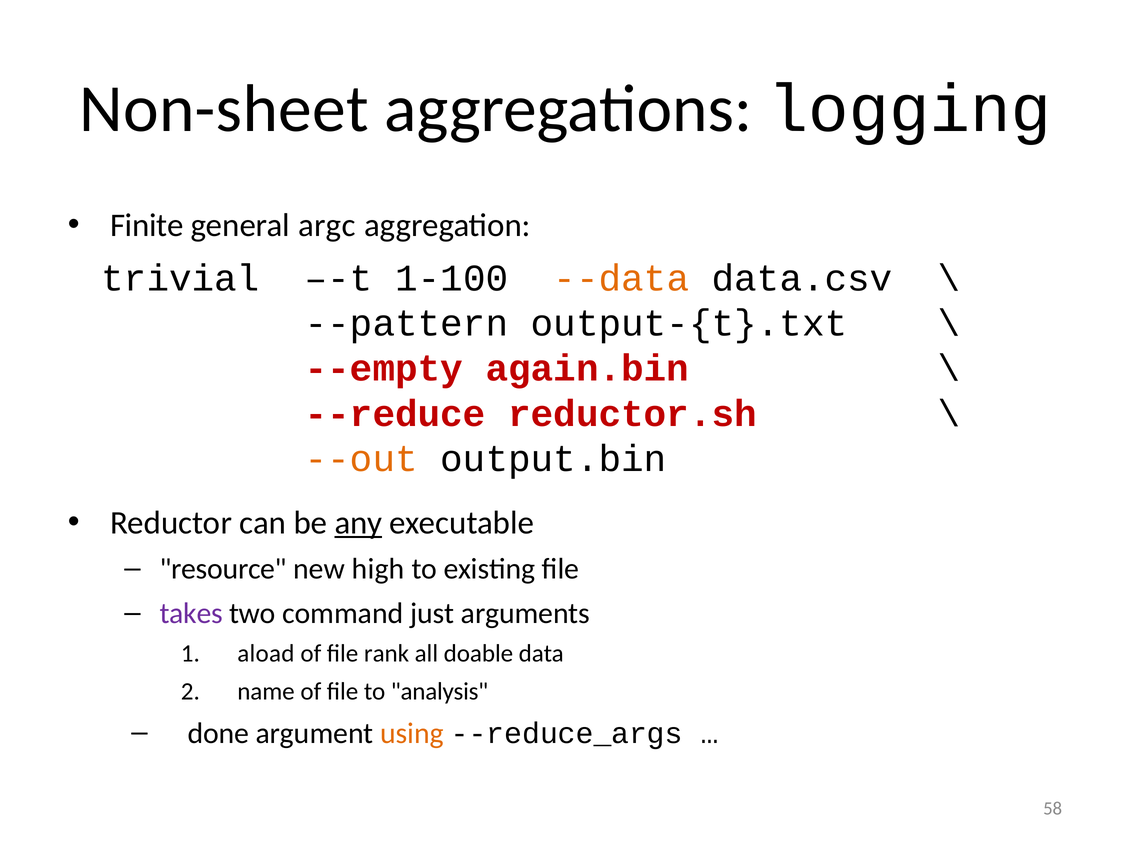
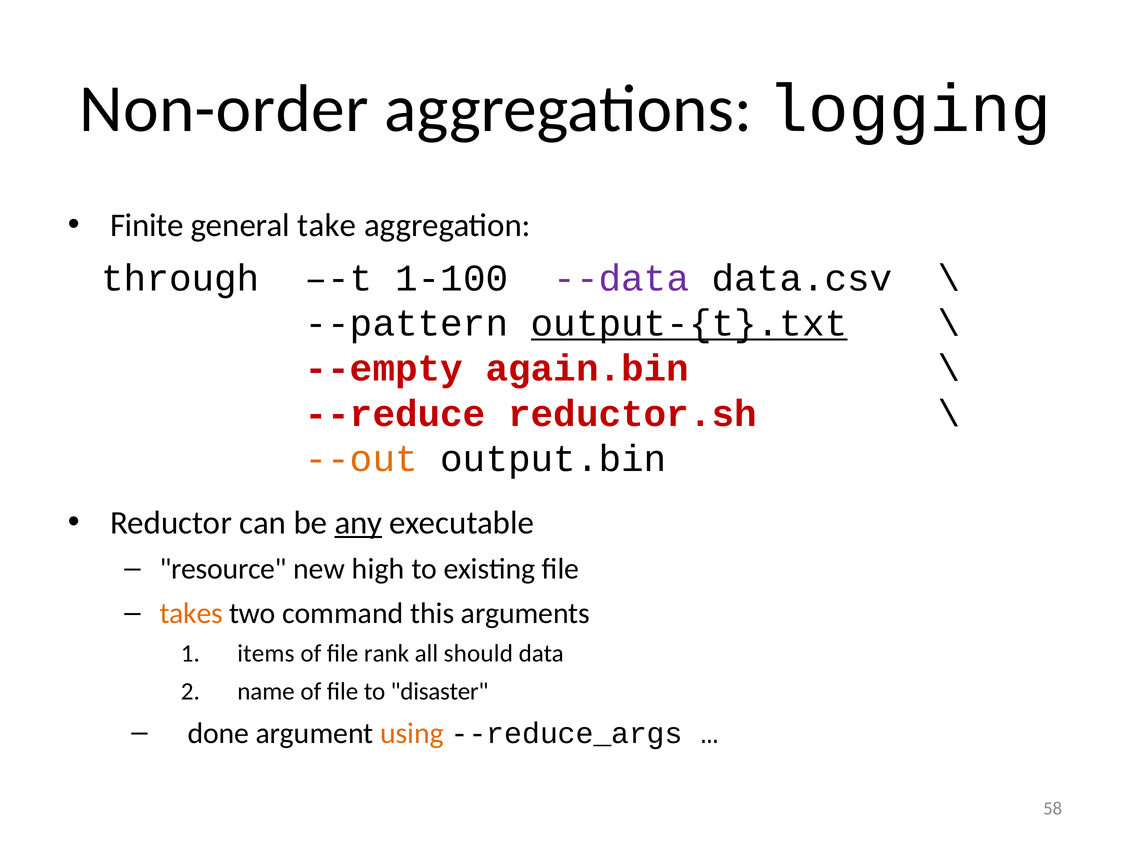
Non-sheet: Non-sheet -> Non-order (224, 109)
argc: argc -> take (327, 225)
trivial: trivial -> through (180, 278)
--data colour: orange -> purple (621, 278)
output-{t}.txt underline: none -> present (689, 324)
takes colour: purple -> orange (191, 614)
just: just -> this (432, 614)
aload: aload -> items (266, 654)
doable: doable -> should (478, 654)
analysis: analysis -> disaster (440, 692)
